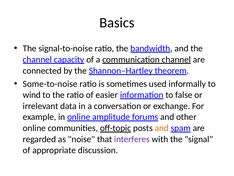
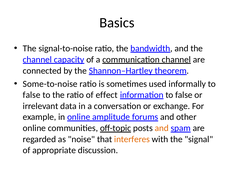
wind: wind -> false (32, 95)
easier: easier -> effect (107, 95)
interferes colour: purple -> orange (132, 139)
